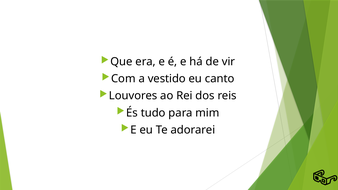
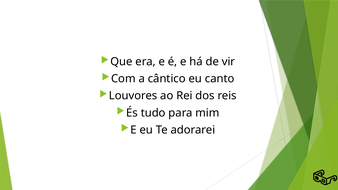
vestido: vestido -> cântico (167, 79)
